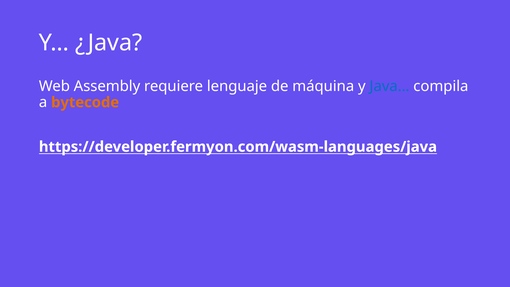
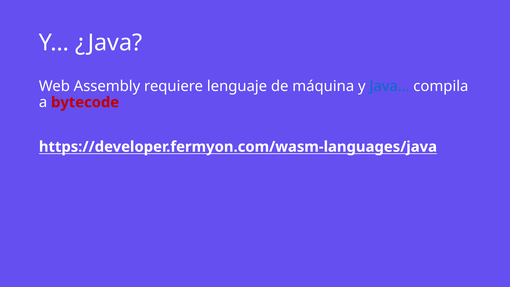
bytecode colour: orange -> red (85, 102)
